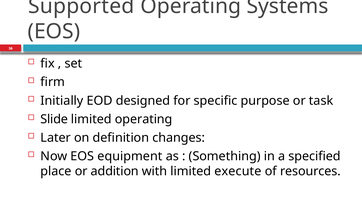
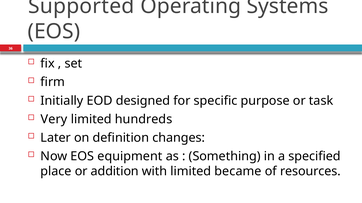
Slide: Slide -> Very (54, 120)
limited operating: operating -> hundreds (144, 120)
execute: execute -> became (238, 172)
